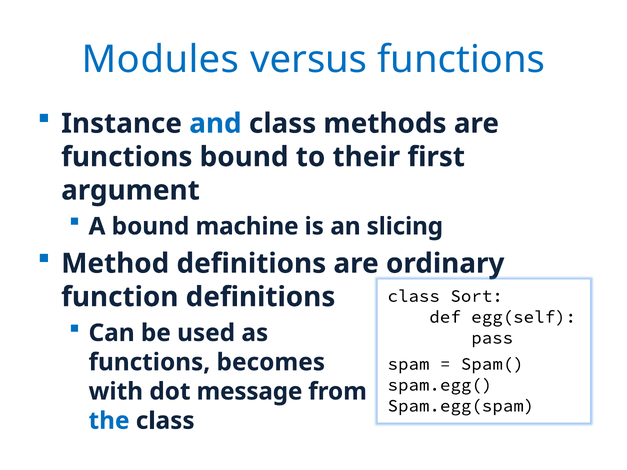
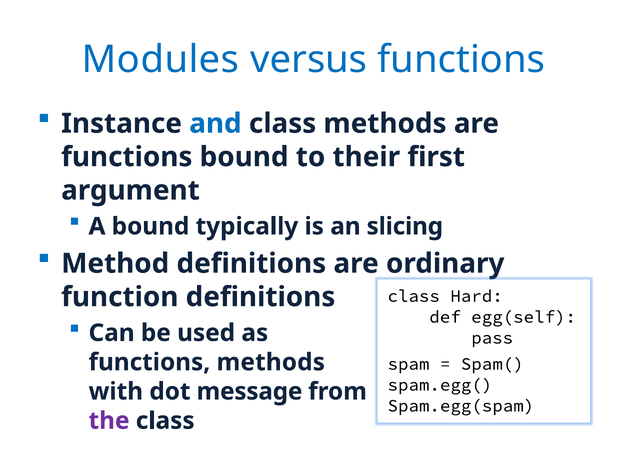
machine: machine -> typically (247, 227)
Sort: Sort -> Hard (477, 296)
functions becomes: becomes -> methods (271, 362)
the colour: blue -> purple (109, 421)
